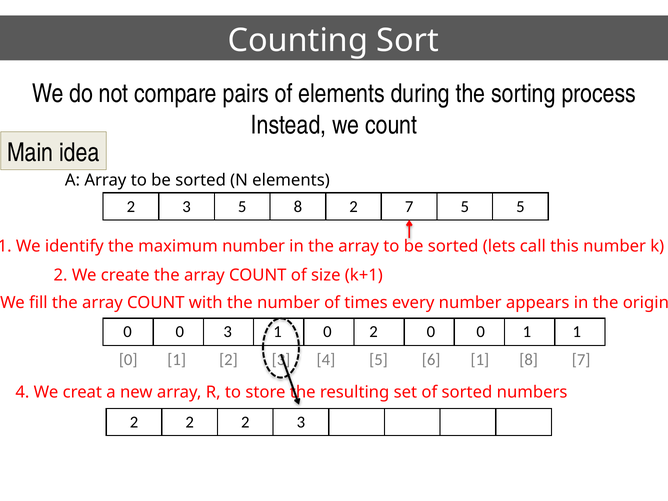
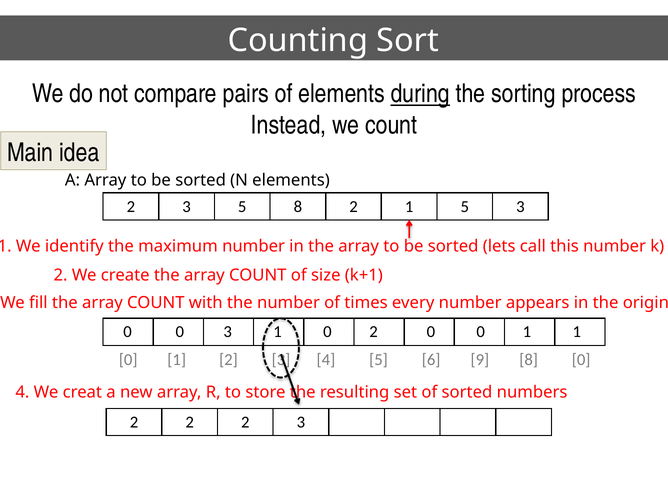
during underline: none -> present (420, 94)
2 7: 7 -> 1 (409, 207)
5 5: 5 -> 3 (520, 207)
6 1: 1 -> 9 (480, 360)
8 7: 7 -> 0 (581, 360)
